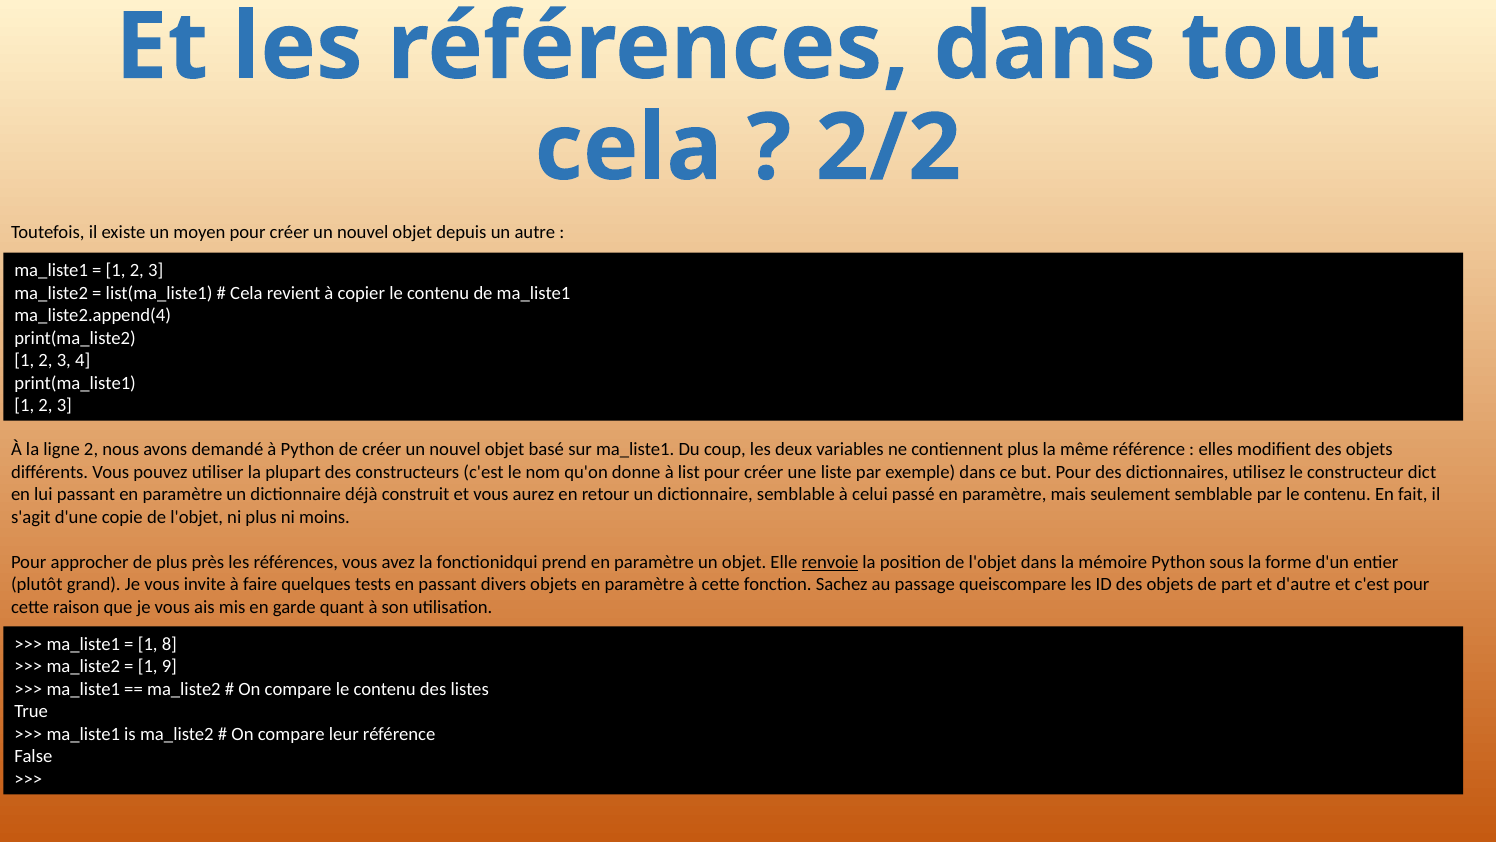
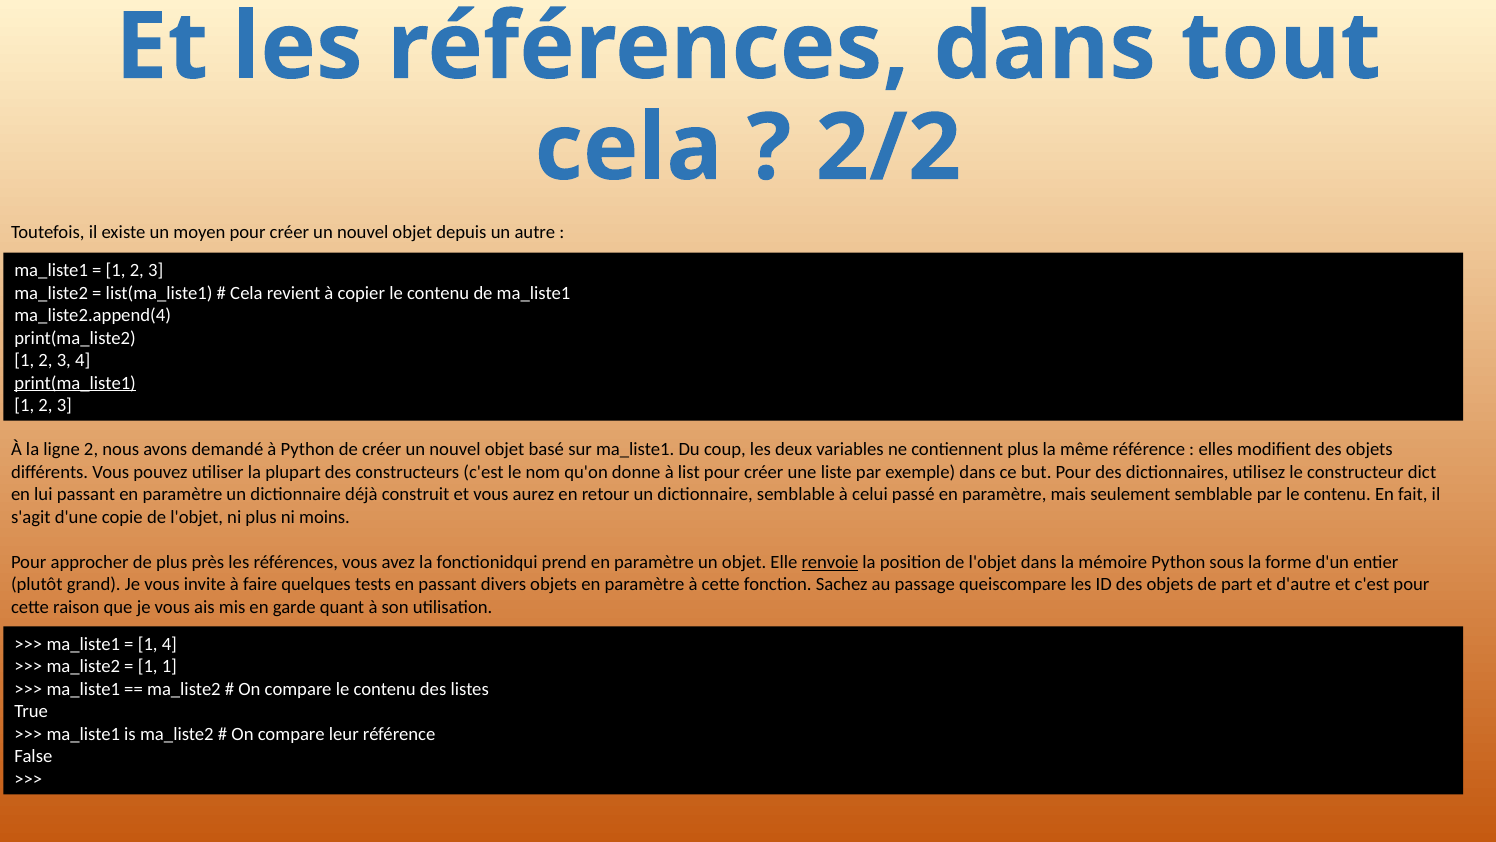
print(ma_liste1 underline: none -> present (75, 383)
1 8: 8 -> 4 (169, 644)
1 9: 9 -> 1 (169, 666)
